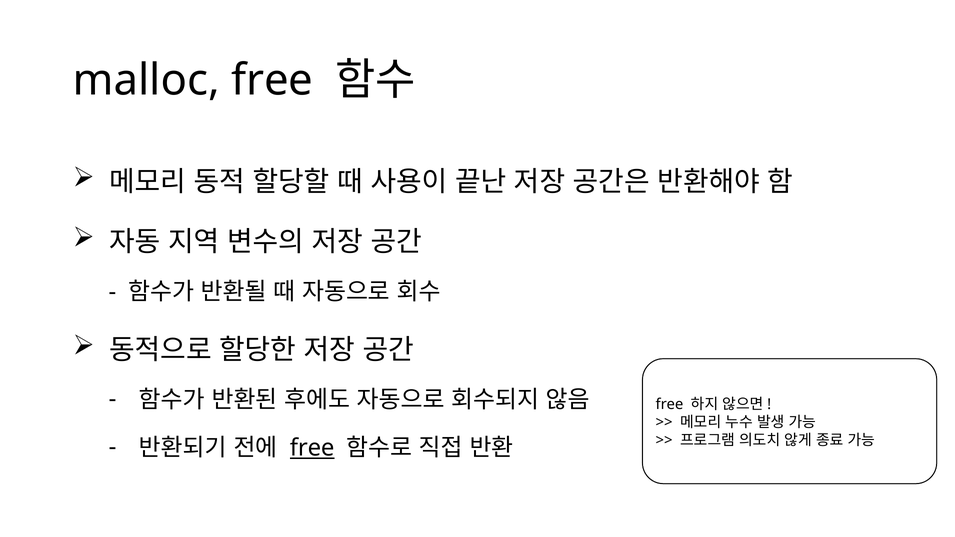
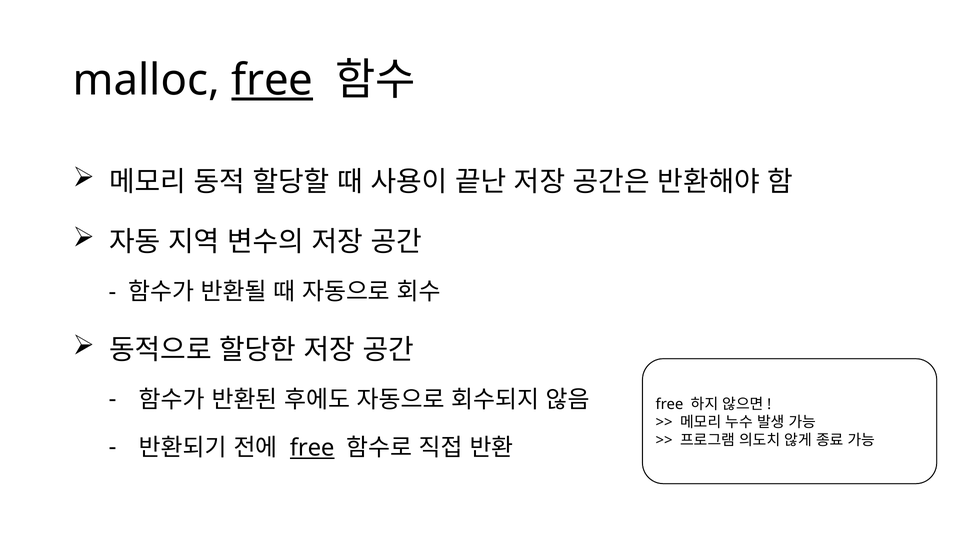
free underline: none -> present (272, 80)
